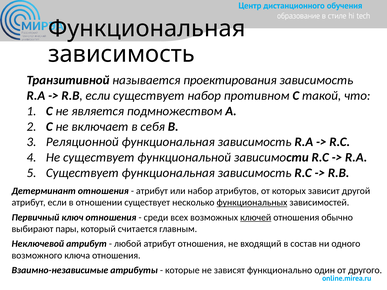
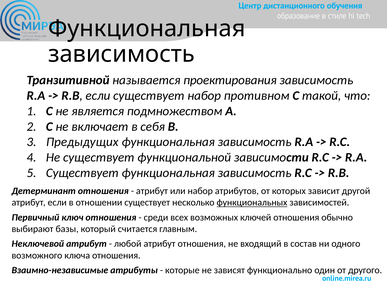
Реляционной: Реляционной -> Предыдущих (82, 142)
ключей underline: present -> none (256, 218)
пары: пары -> базы (67, 229)
